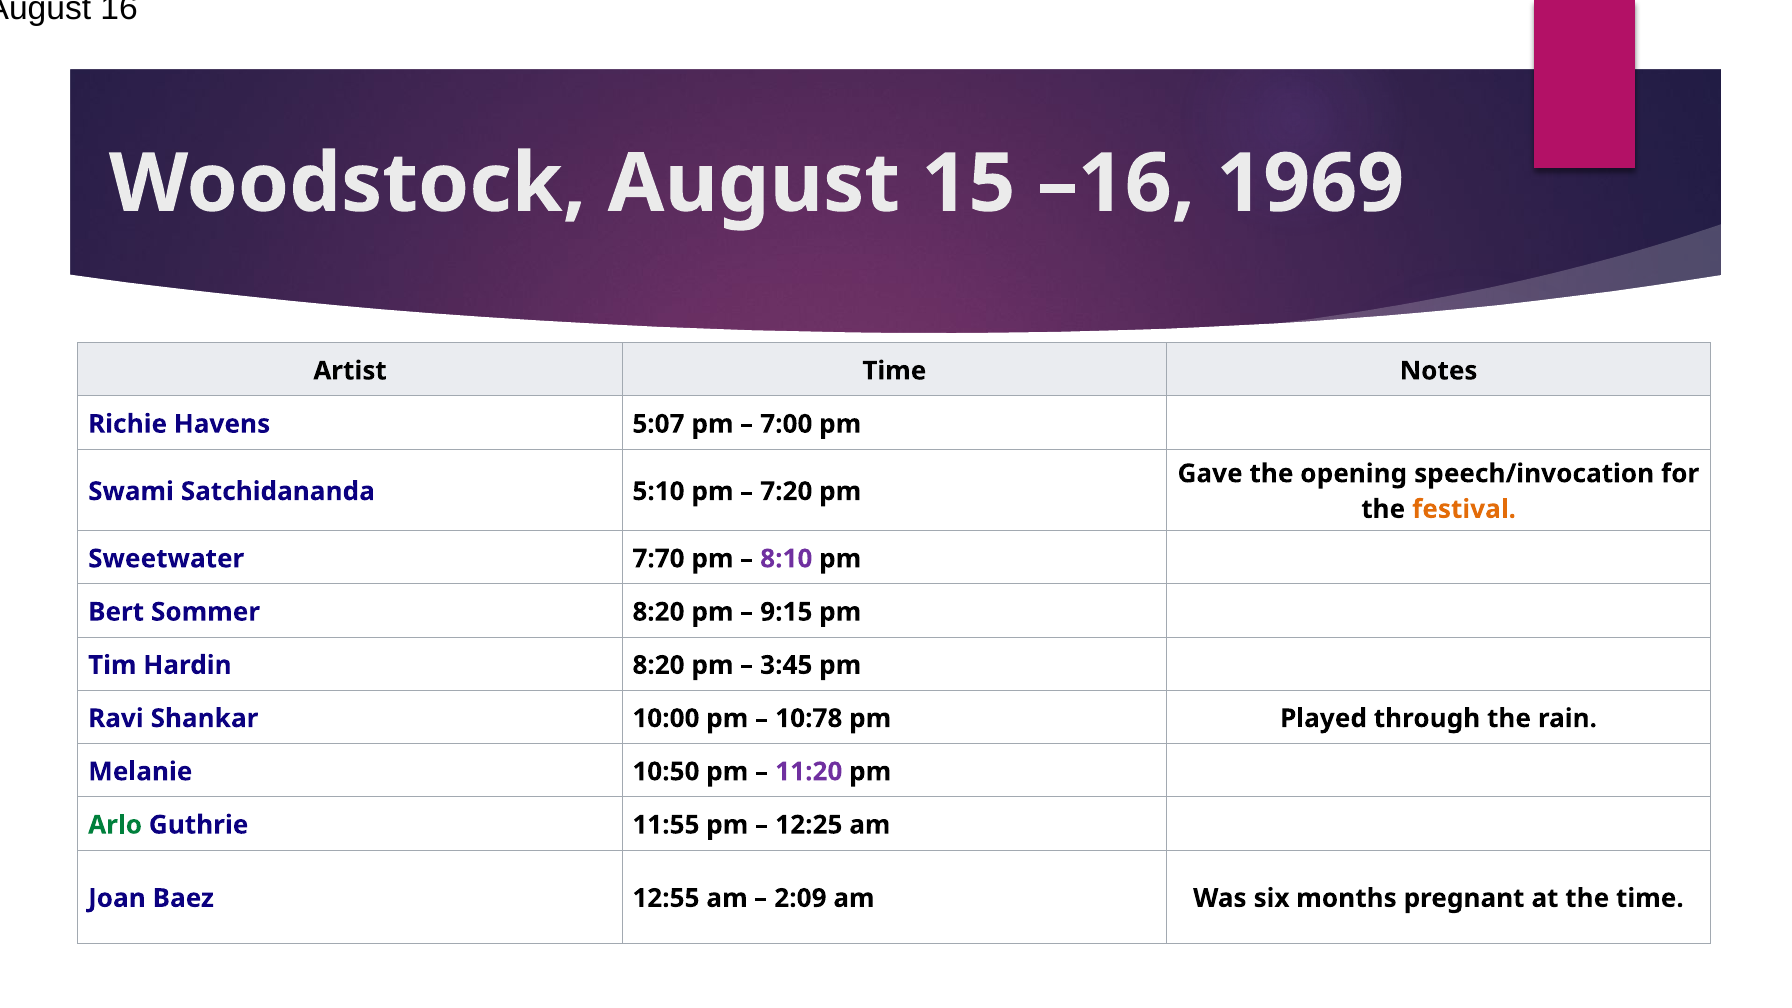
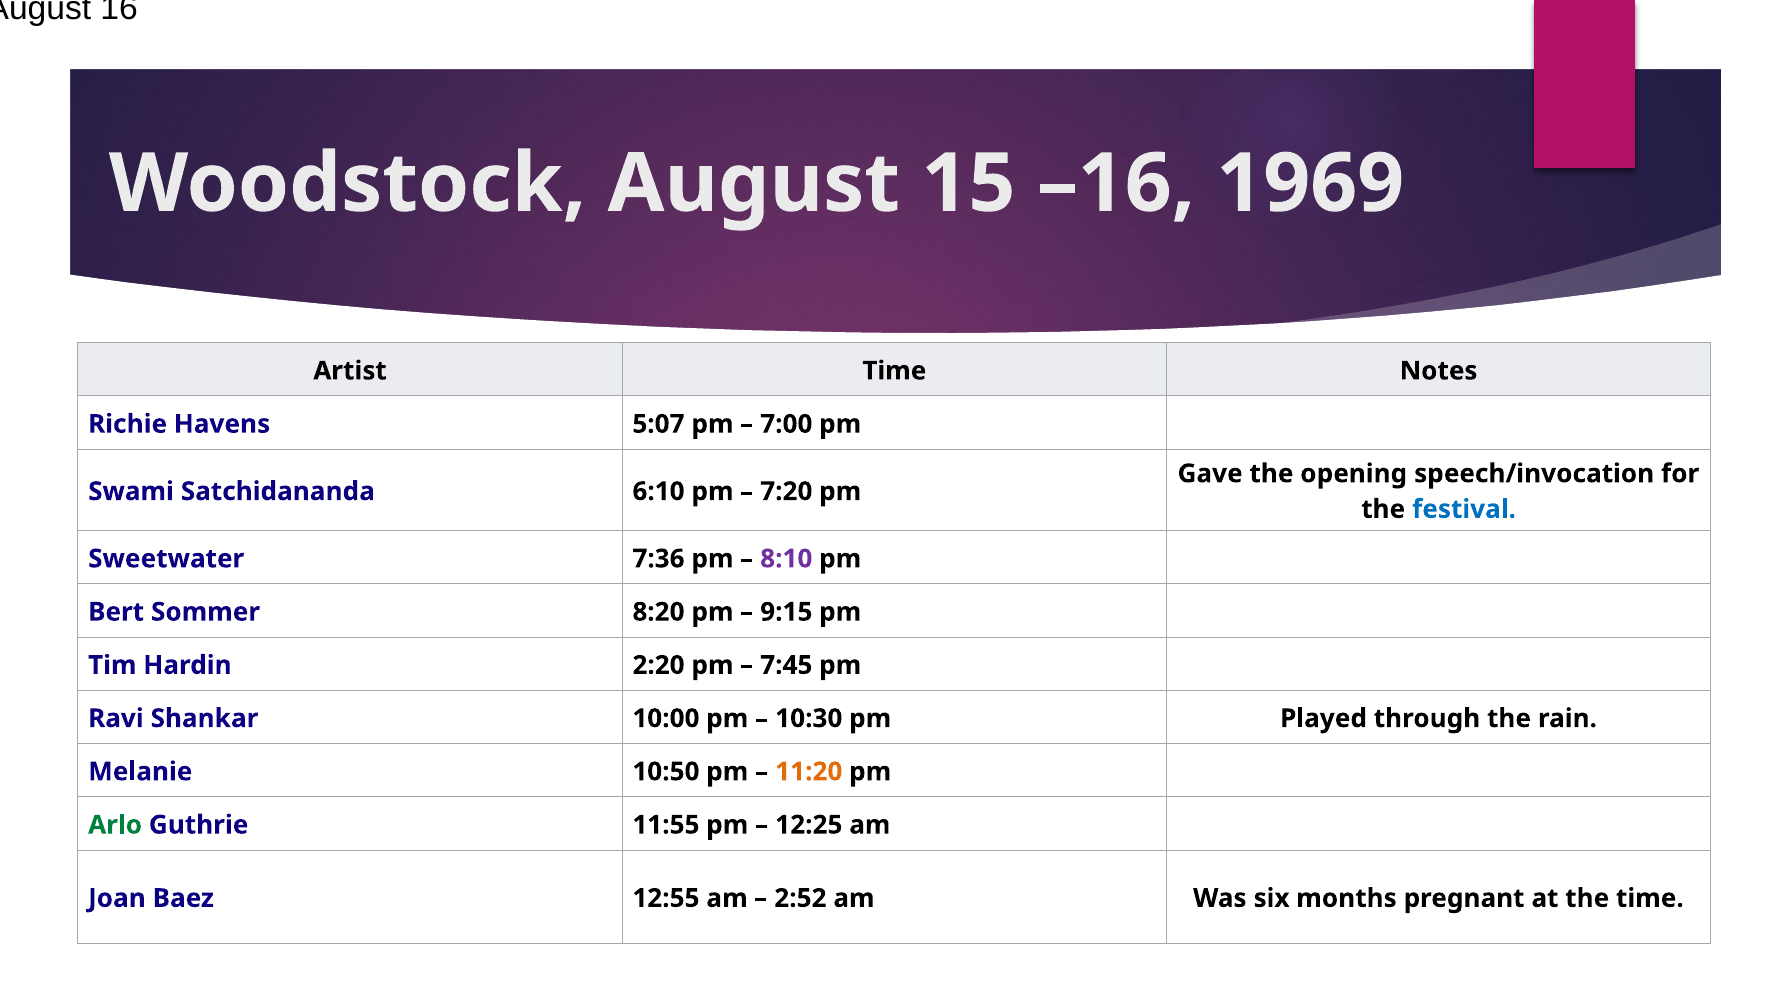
5:10: 5:10 -> 6:10 (659, 491)
festival colour: orange -> blue (1464, 509)
7:70: 7:70 -> 7:36 (659, 559)
Hardin 8:20: 8:20 -> 2:20 (659, 665)
3:45: 3:45 -> 7:45 (786, 665)
10:78: 10:78 -> 10:30 (809, 718)
11:20 colour: purple -> orange (809, 772)
2:09: 2:09 -> 2:52 (800, 898)
